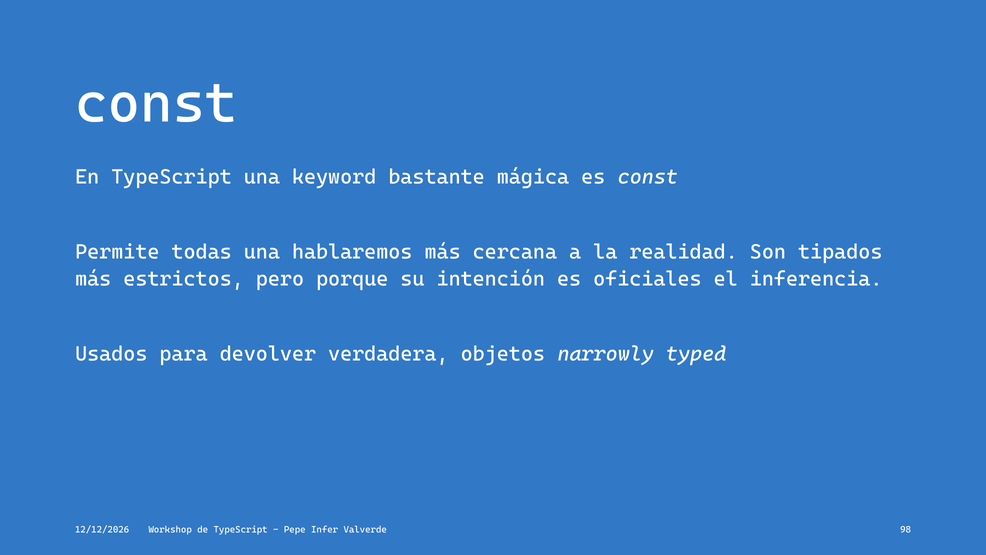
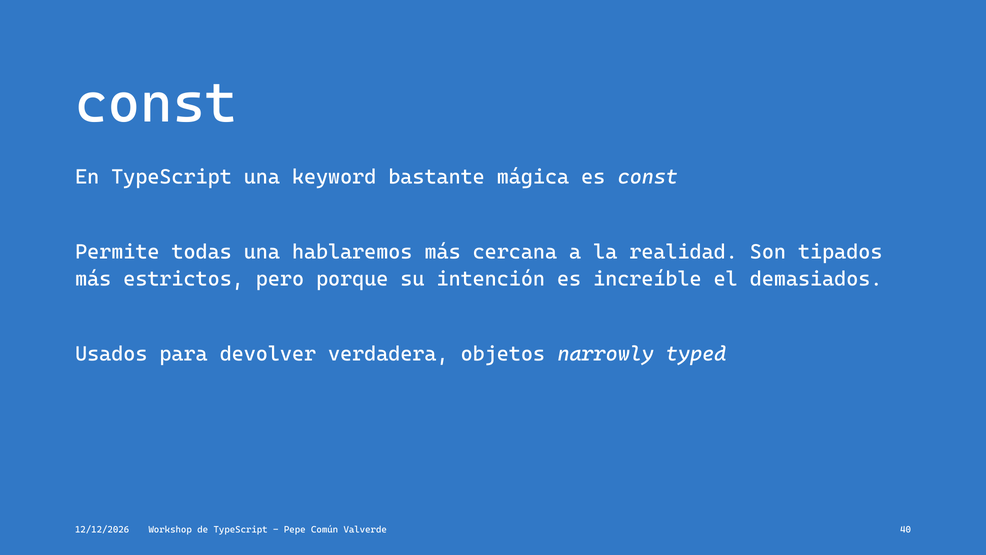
oficiales: oficiales -> increíble (647, 279)
inferencia: inferencia -> demasiados (816, 279)
Infer: Infer -> Común (325, 529)
98: 98 -> 40 (906, 529)
